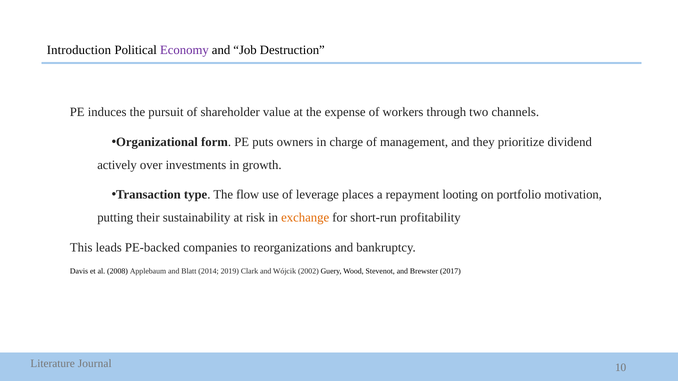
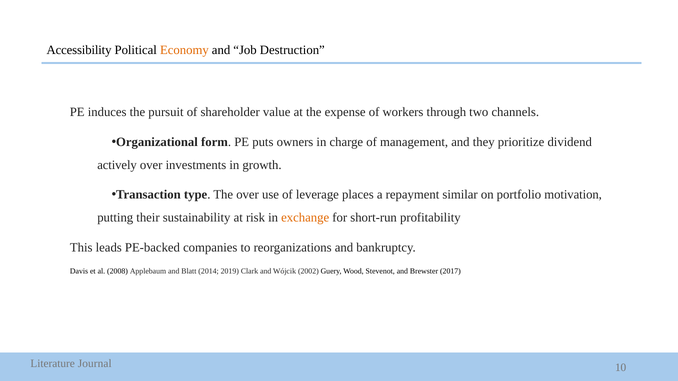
Introduction: Introduction -> Accessibility (79, 50)
Economy colour: purple -> orange (184, 50)
The flow: flow -> over (248, 195)
looting: looting -> similar (460, 195)
